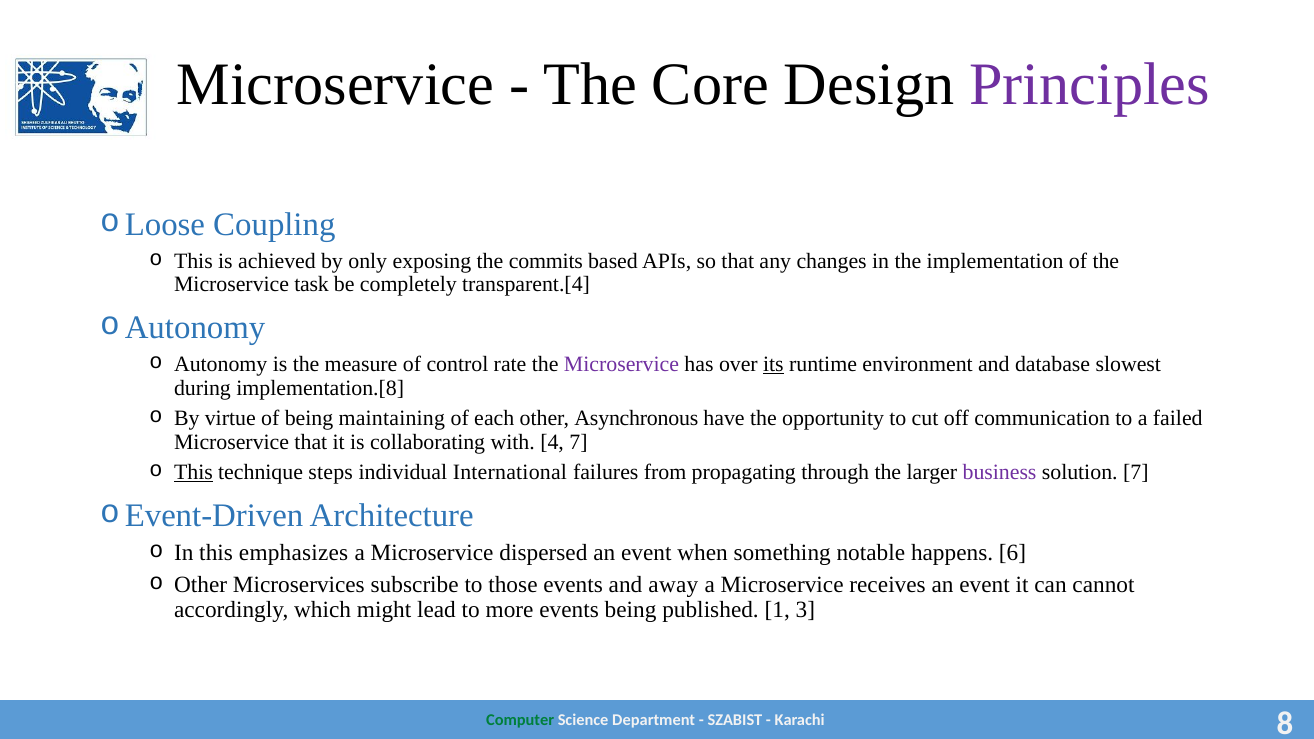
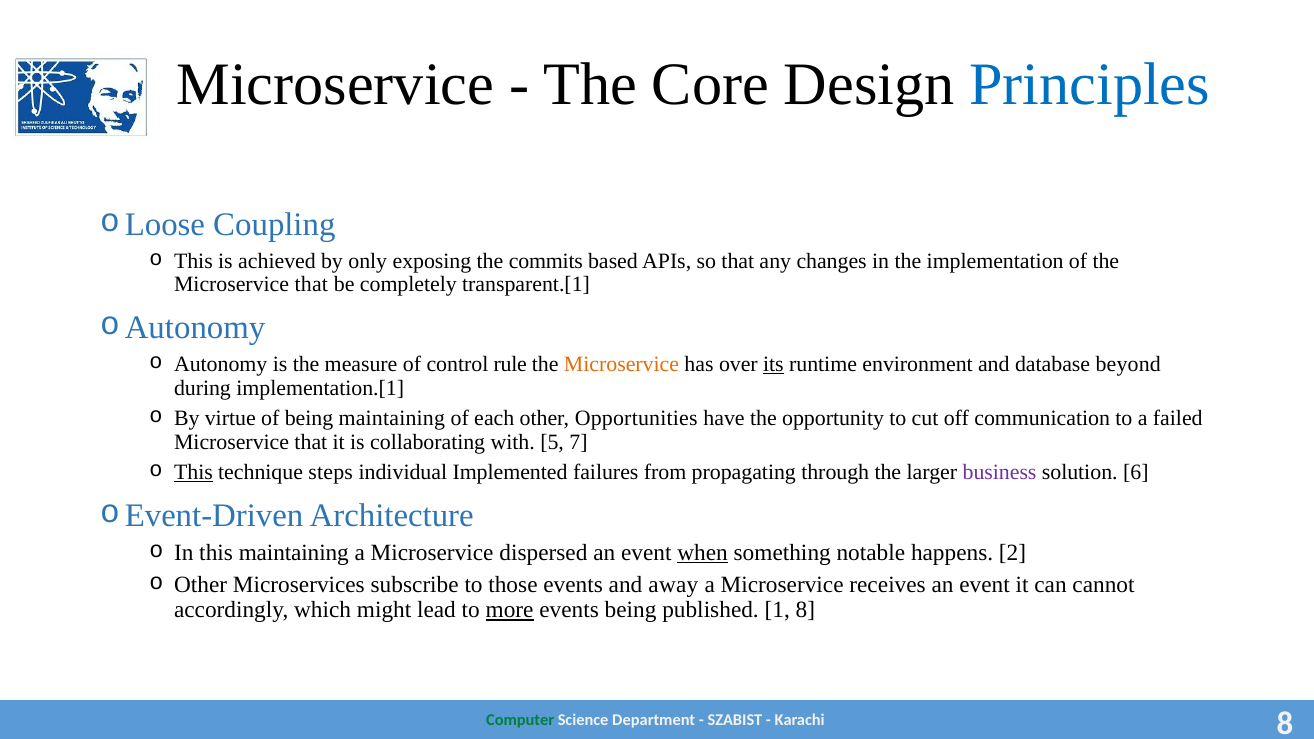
Principles colour: purple -> blue (1090, 85)
task: task -> that (311, 285)
transparent.[4: transparent.[4 -> transparent.[1 (526, 285)
rate: rate -> rule (510, 364)
Microservice colour: purple -> orange (621, 364)
slowest: slowest -> beyond (1128, 364)
implementation.[8: implementation.[8 -> implementation.[1 (320, 388)
Asynchronous: Asynchronous -> Opportunities (636, 418)
4: 4 -> 5 (552, 442)
International: International -> Implemented (510, 472)
solution 7: 7 -> 6 (1136, 472)
this emphasizes: emphasizes -> maintaining (294, 553)
when underline: none -> present (703, 553)
6: 6 -> 2 (1013, 553)
more underline: none -> present (510, 610)
1 3: 3 -> 8 (805, 610)
